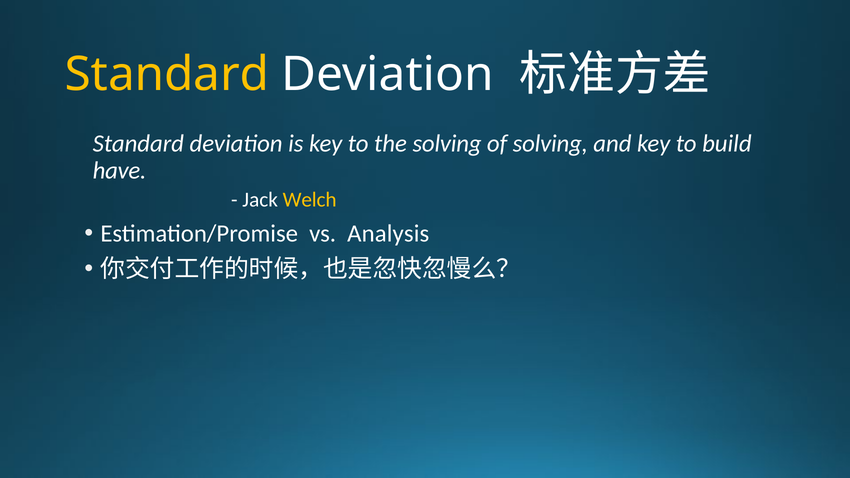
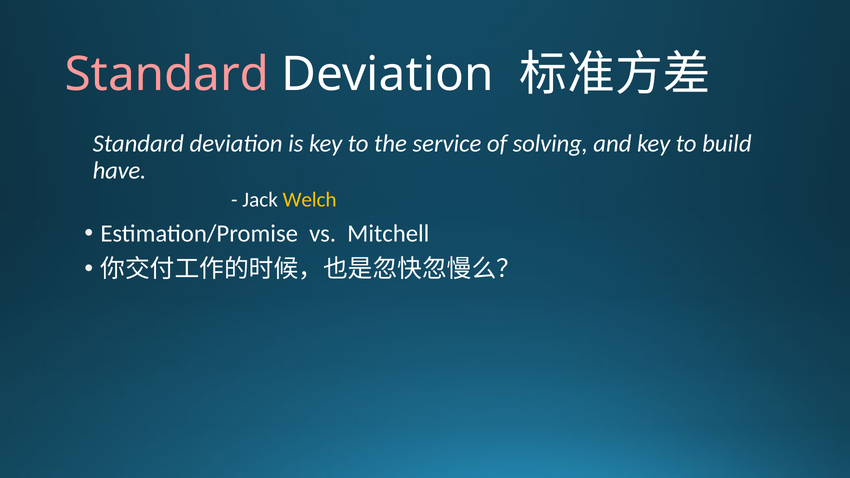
Standard colour: yellow -> pink (167, 75)
the solving: solving -> service (447, 144)
Analysis: Analysis -> Mitchell (388, 233)
